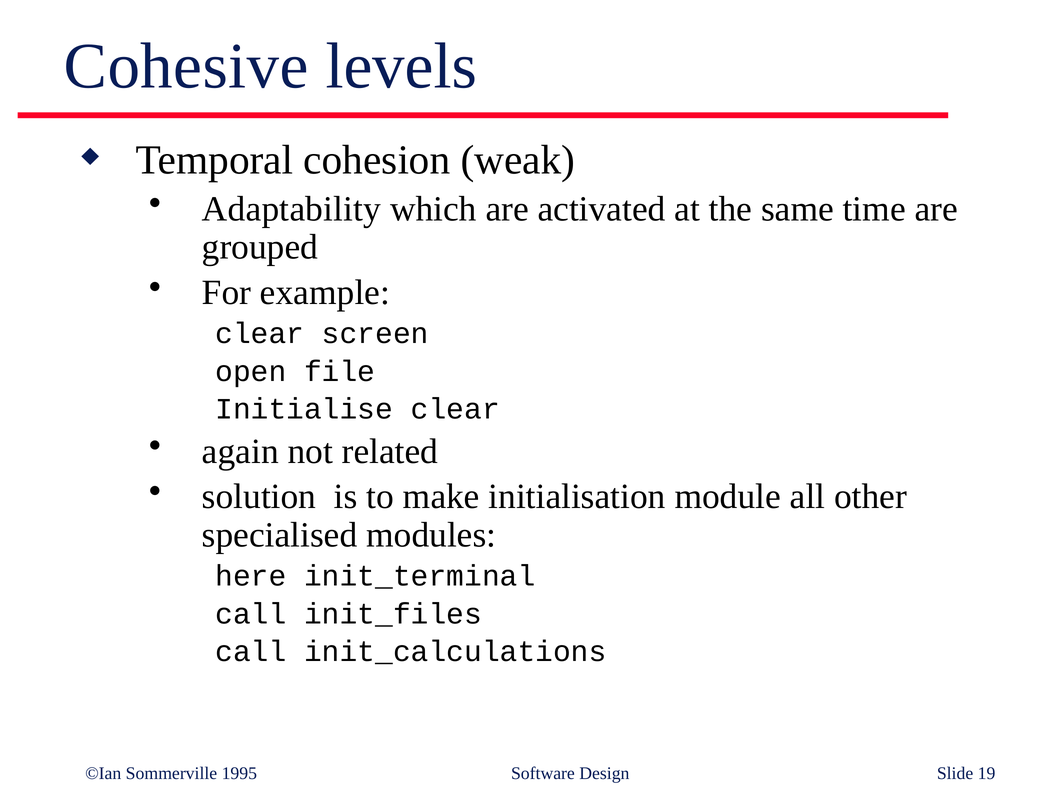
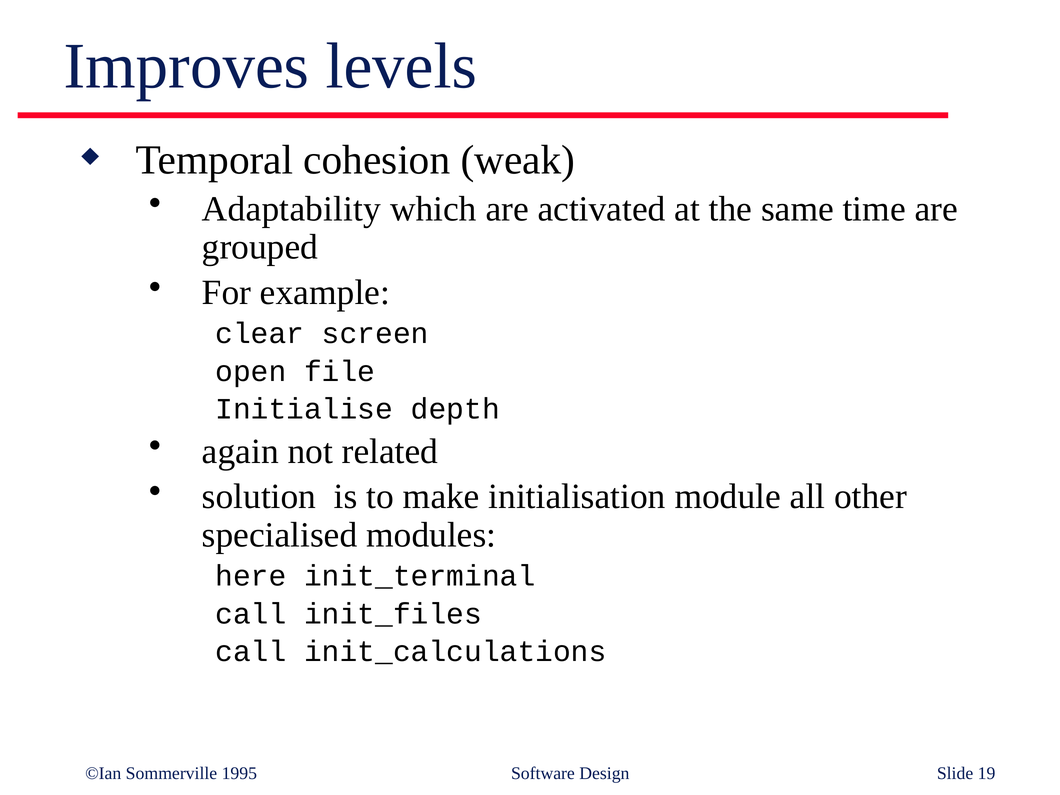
Cohesive: Cohesive -> Improves (186, 66)
Initialise clear: clear -> depth (455, 409)
